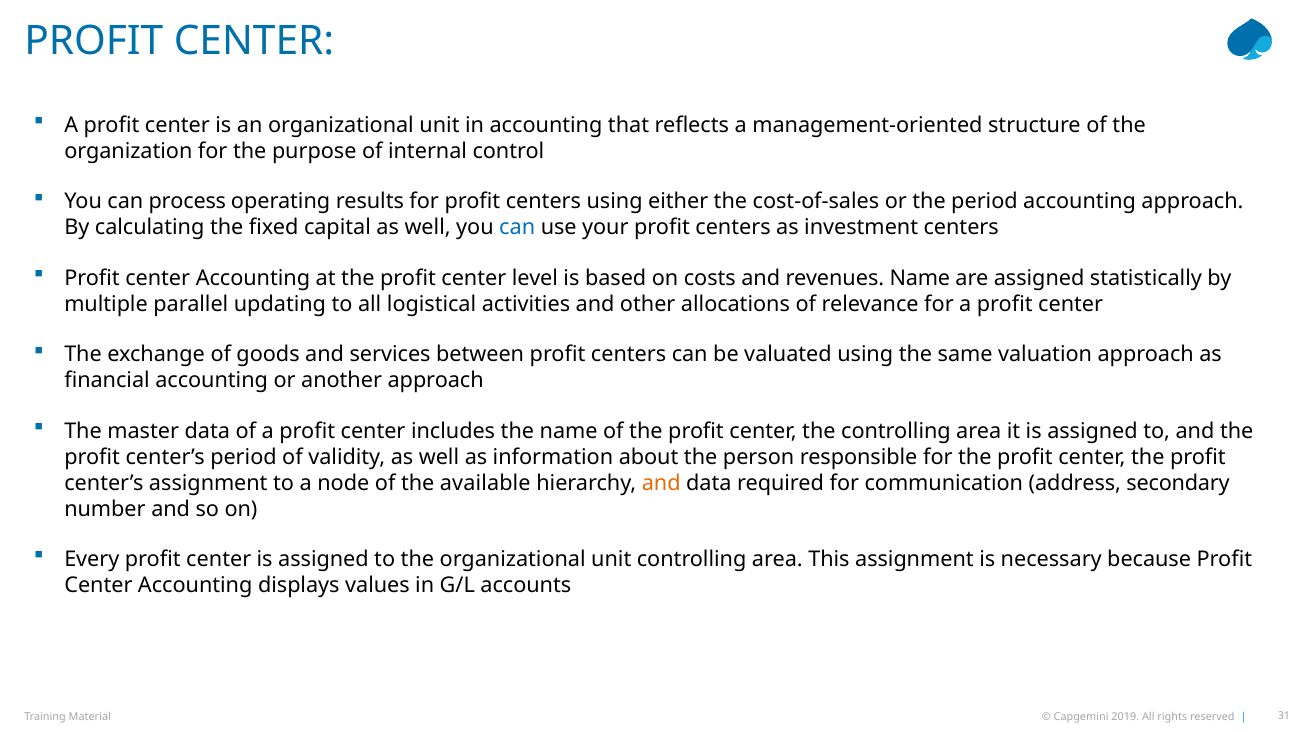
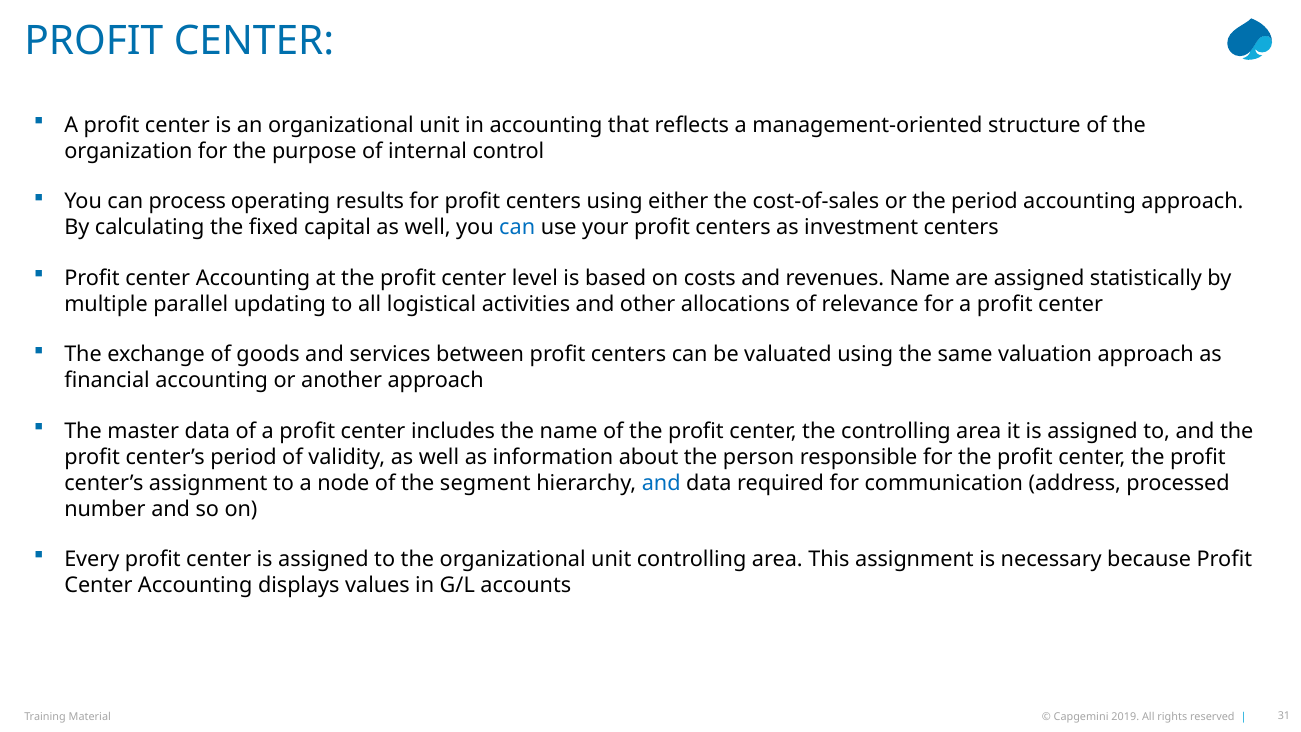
available: available -> segment (485, 483)
and colour: orange -> blue (661, 483)
secondary: secondary -> processed (1178, 483)
